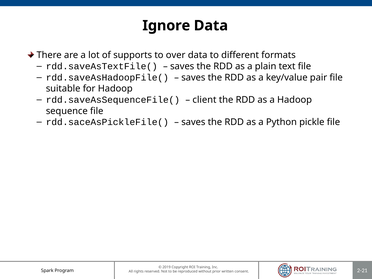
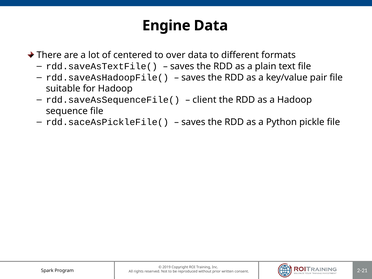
Ignore: Ignore -> Engine (166, 26)
supports: supports -> centered (133, 55)
